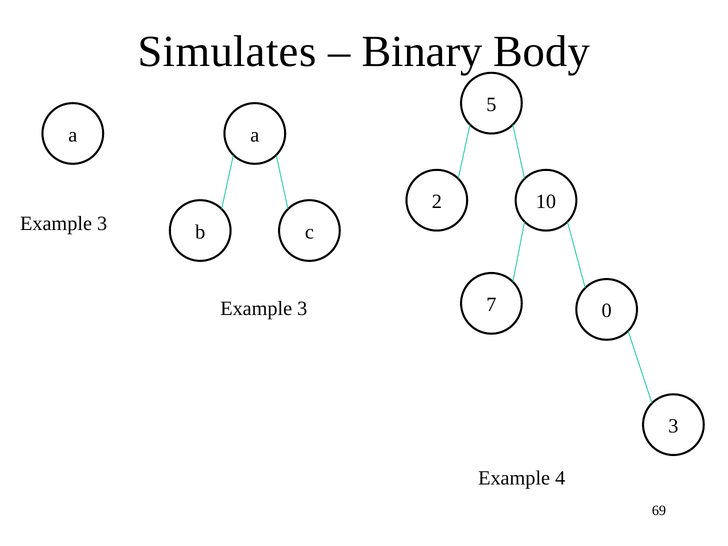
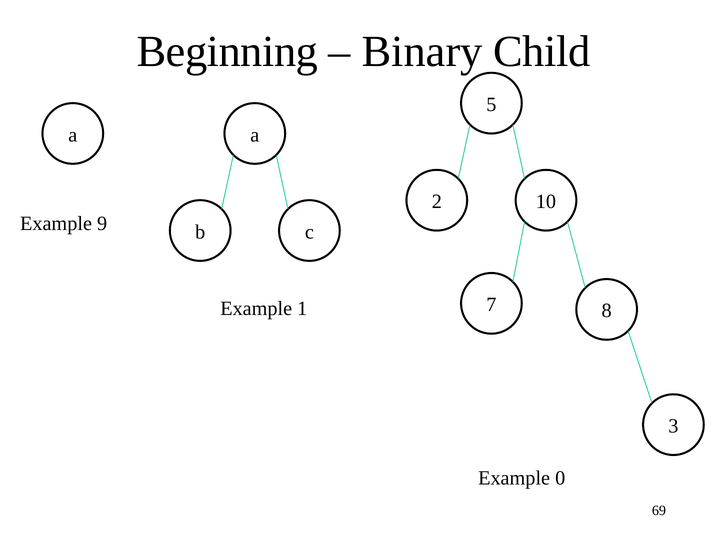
Simulates: Simulates -> Beginning (227, 52)
Body: Body -> Child (542, 52)
3: 3 -> 9 (102, 223)
0: 0 -> 8 (607, 311)
3: 3 -> 1 (302, 308)
4: 4 -> 0 (560, 478)
